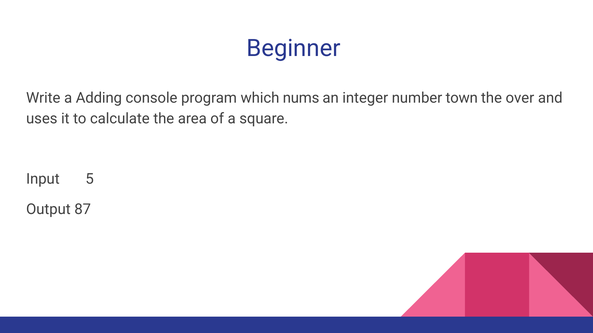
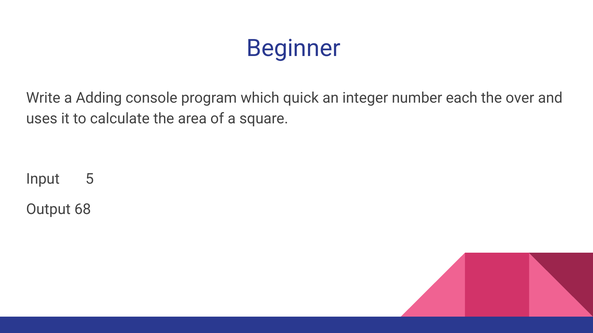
nums: nums -> quick (301, 98)
town: town -> each (462, 98)
87: 87 -> 68 (83, 210)
